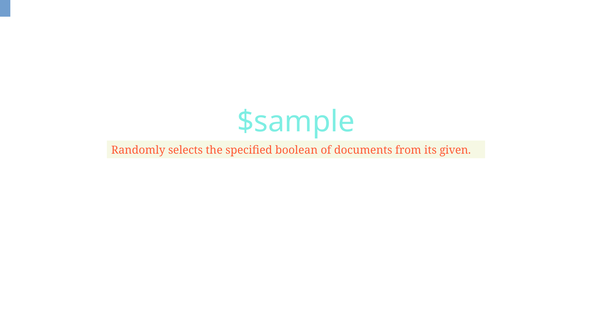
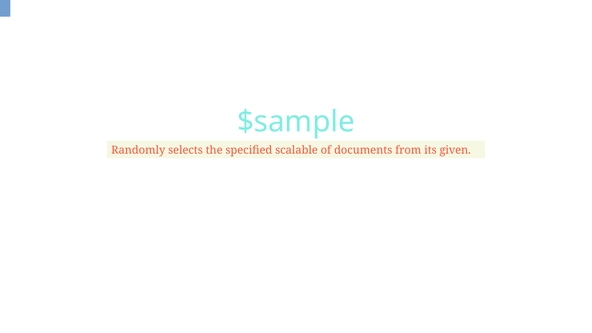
boolean: boolean -> scalable (296, 150)
